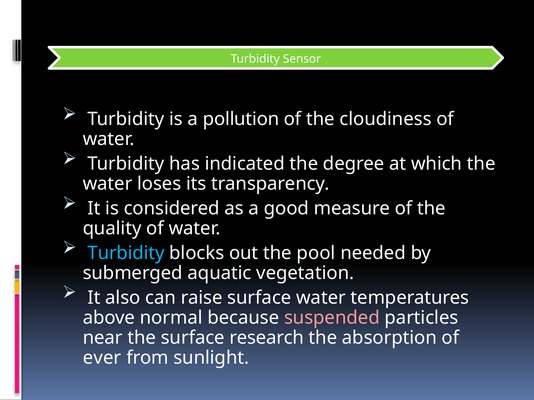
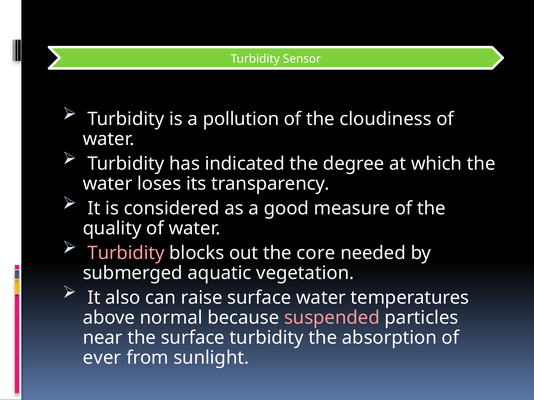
Turbidity colour: light blue -> pink (126, 253)
pool: pool -> core (316, 253)
surface research: research -> turbidity (267, 338)
